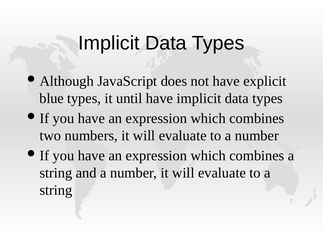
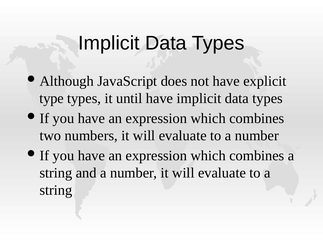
blue: blue -> type (52, 98)
